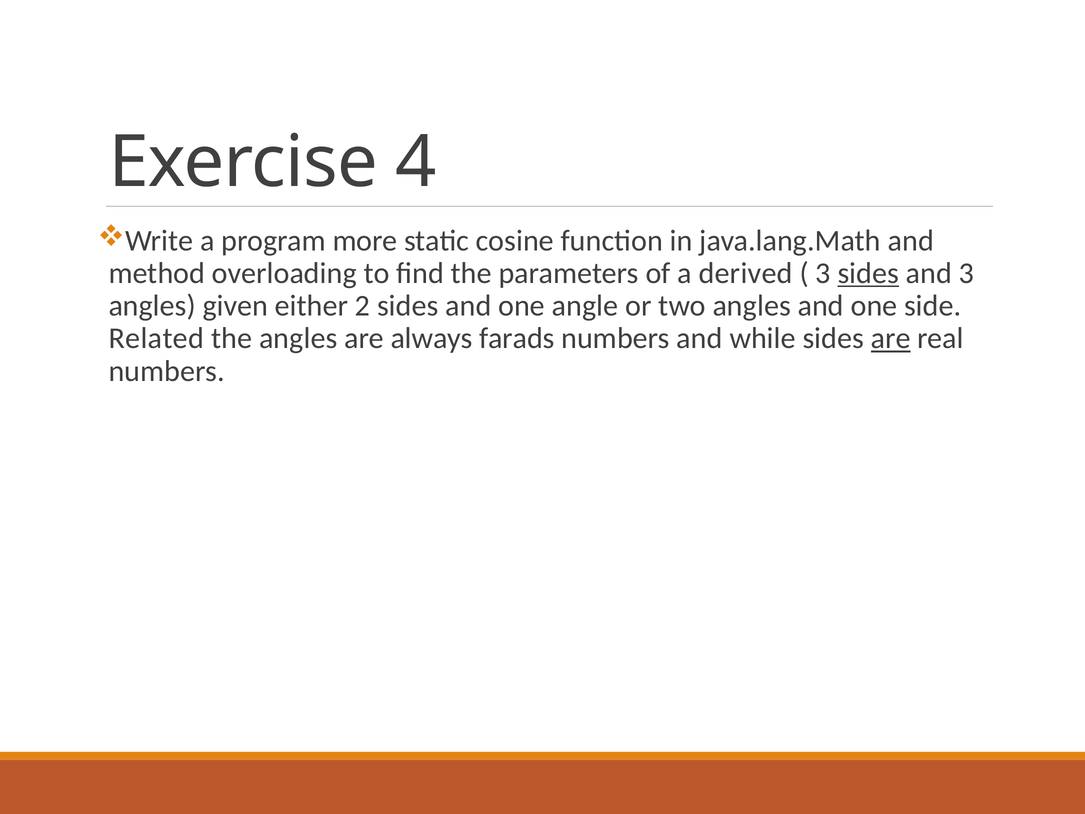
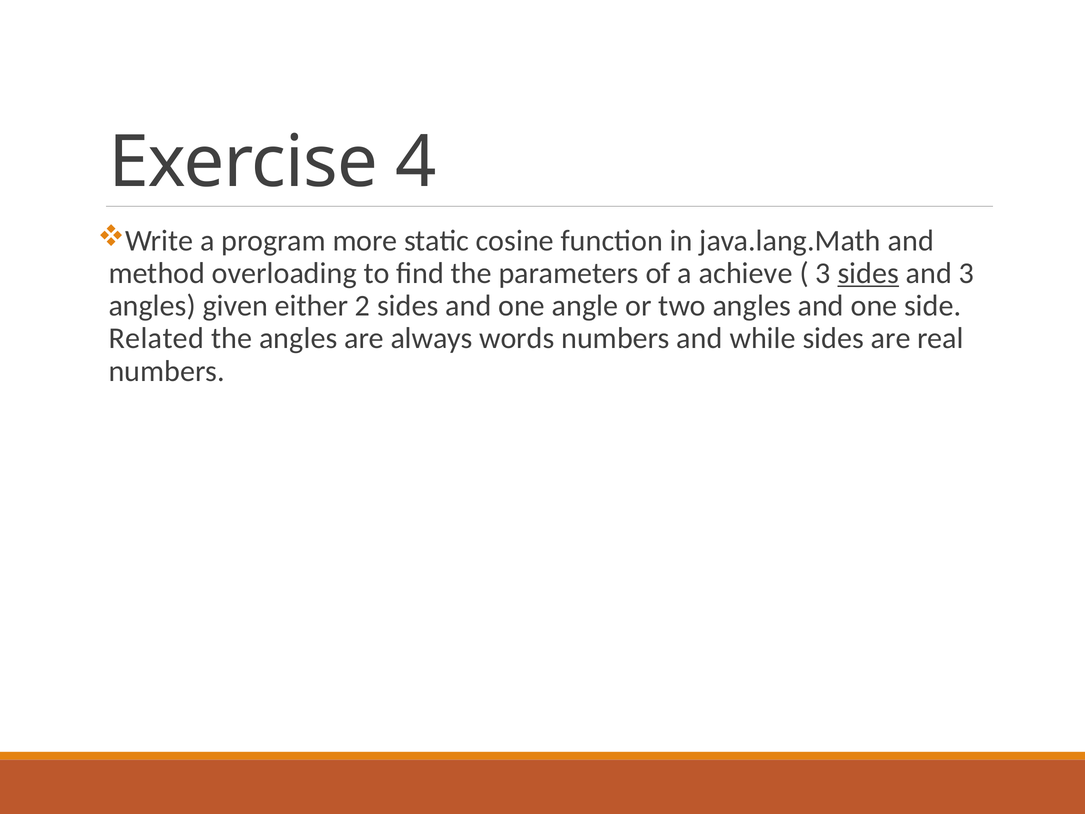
derived: derived -> achieve (746, 273)
farads: farads -> words (517, 338)
are underline: present -> none (891, 338)
